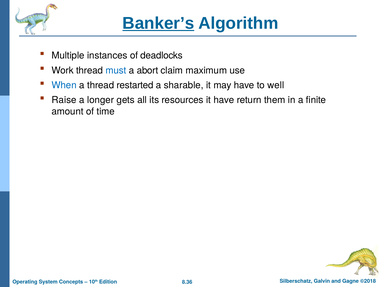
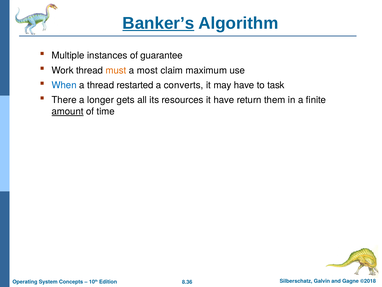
deadlocks: deadlocks -> guarantee (162, 55)
must colour: blue -> orange (116, 70)
abort: abort -> most (147, 70)
sharable: sharable -> converts (184, 85)
well: well -> task (276, 85)
Raise: Raise -> There (64, 100)
amount underline: none -> present (68, 111)
